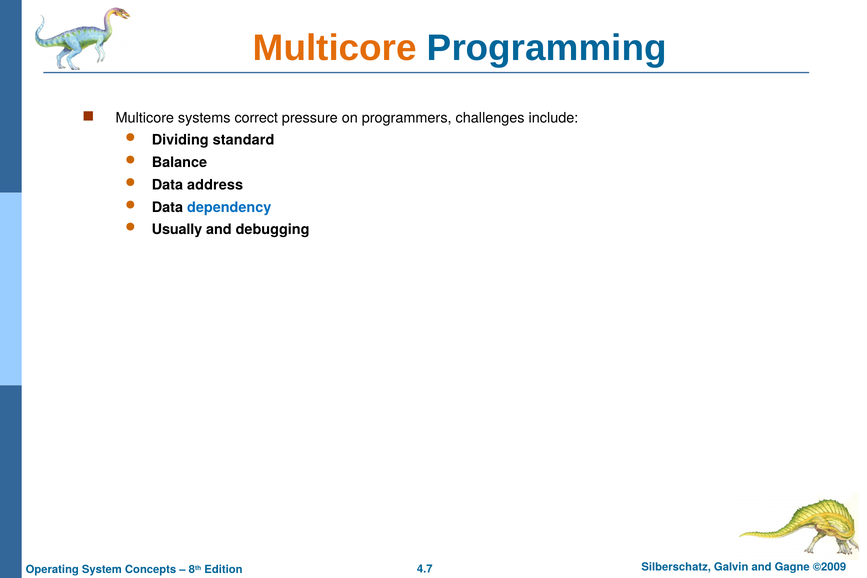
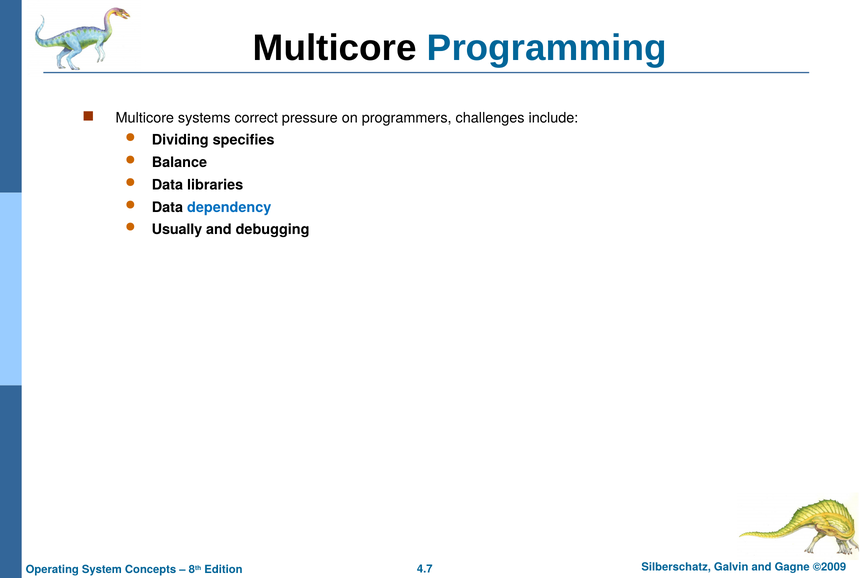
Multicore colour: orange -> black (335, 48)
standard: standard -> specifies (244, 140)
address: address -> libraries (215, 185)
